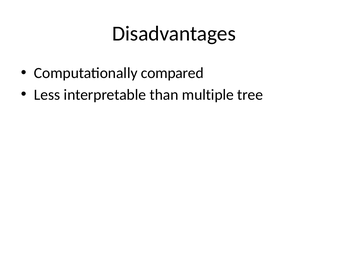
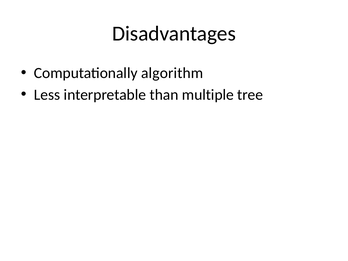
compared: compared -> algorithm (172, 73)
